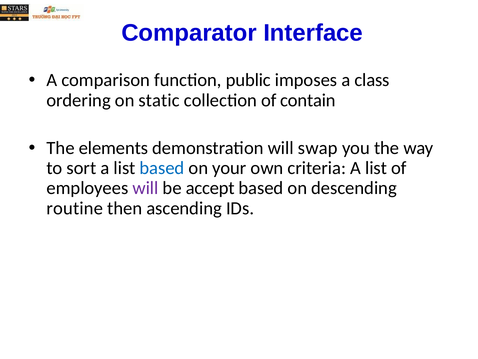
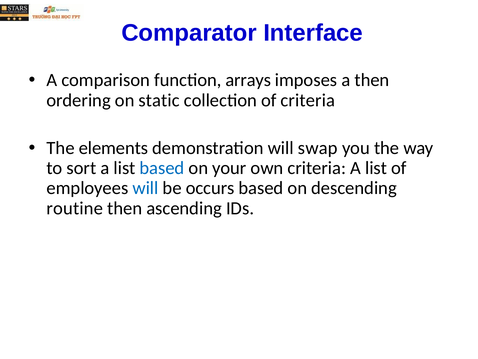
public: public -> arrays (248, 80)
a class: class -> then (372, 80)
of contain: contain -> criteria (308, 100)
will colour: purple -> blue (145, 188)
accept: accept -> occurs (210, 188)
